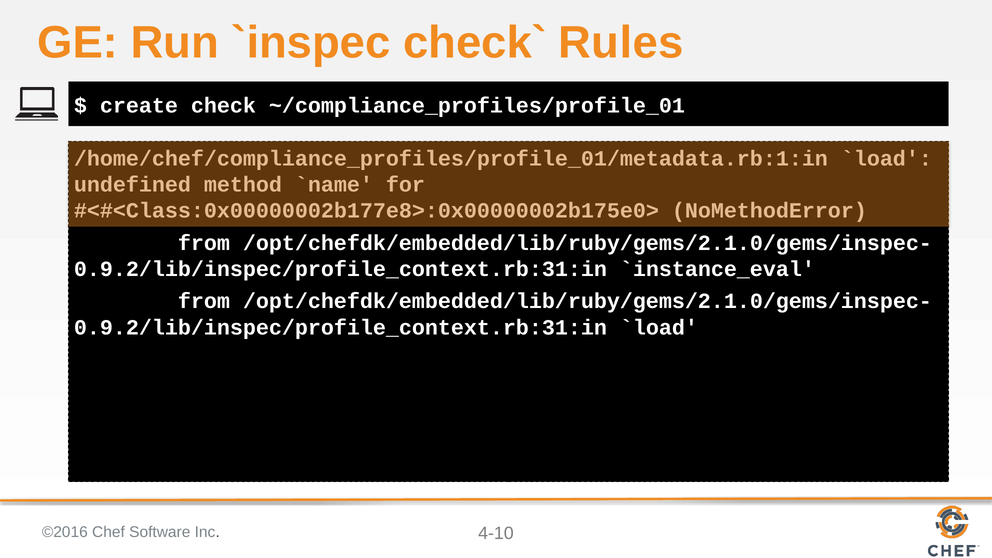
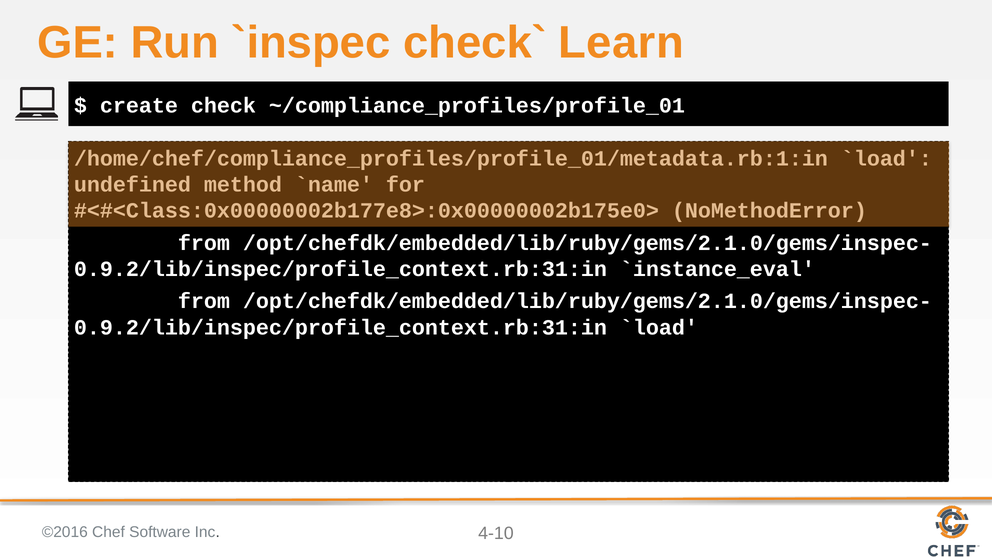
Rules: Rules -> Learn (621, 43)
